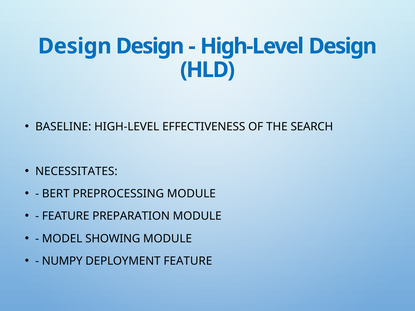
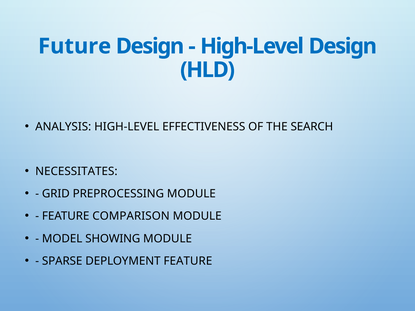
Design: Design -> Future (75, 46)
BASELINE: BASELINE -> ANALYSIS (63, 127)
BERT: BERT -> GRID (56, 194)
PREPARATION: PREPARATION -> COMPARISON (131, 216)
NUMPY: NUMPY -> SPARSE (62, 261)
